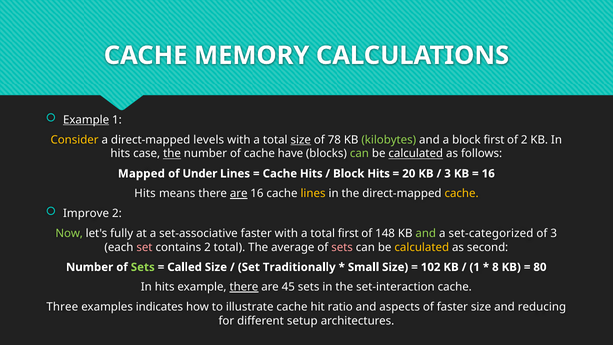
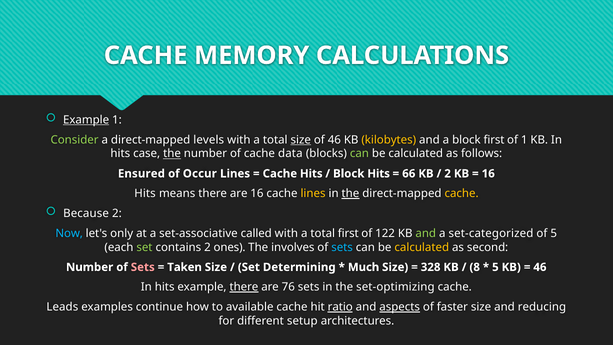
Consider colour: yellow -> light green (75, 140)
of 78: 78 -> 46 (334, 140)
kilobytes colour: light green -> yellow (389, 140)
of 2: 2 -> 1 (524, 140)
have: have -> data (290, 154)
calculated underline: present -> none (416, 154)
Mapped: Mapped -> Ensured (141, 174)
Under: Under -> Occur (200, 174)
20: 20 -> 66 (409, 174)
3: 3 -> 2 (448, 174)
are underline: present -> none (239, 193)
the underline: none -> present (350, 193)
Improve: Improve -> Because (86, 213)
Now colour: light green -> light blue (69, 233)
fully: fully -> only (122, 233)
set-associative faster: faster -> called (256, 233)
148: 148 -> 122 (385, 233)
of 3: 3 -> 5 (554, 233)
set colour: pink -> light green (144, 247)
2 total: total -> ones (230, 247)
average: average -> involves (293, 247)
sets colour: pink -> light blue (342, 247)
Sets colour: light green -> pink (143, 267)
Called: Called -> Taken (185, 267)
Traditionally: Traditionally -> Determining (299, 267)
Small: Small -> Much (364, 267)
102: 102 -> 328 (431, 267)
1: 1 -> 8 (475, 267)
8: 8 -> 5 (495, 267)
80: 80 -> 46 (540, 267)
45: 45 -> 76 (288, 287)
set-interaction: set-interaction -> set-optimizing (395, 287)
Three: Three -> Leads (62, 307)
indicates: indicates -> continue (159, 307)
illustrate: illustrate -> available (250, 307)
ratio underline: none -> present (340, 307)
aspects underline: none -> present (400, 307)
